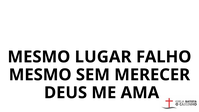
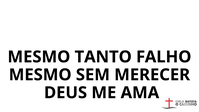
LUGAR: LUGAR -> TANTO (103, 57)
